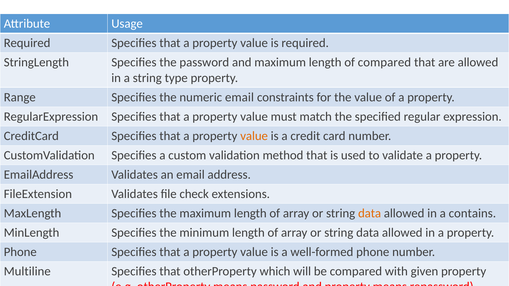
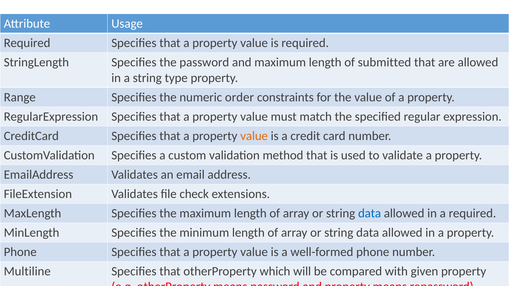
of compared: compared -> submitted (384, 62)
numeric email: email -> order (239, 97)
data colour: orange -> blue (370, 213)
a contains: contains -> required (472, 213)
